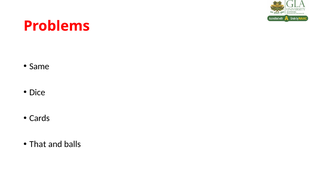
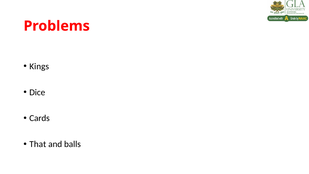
Same: Same -> Kings (39, 66)
